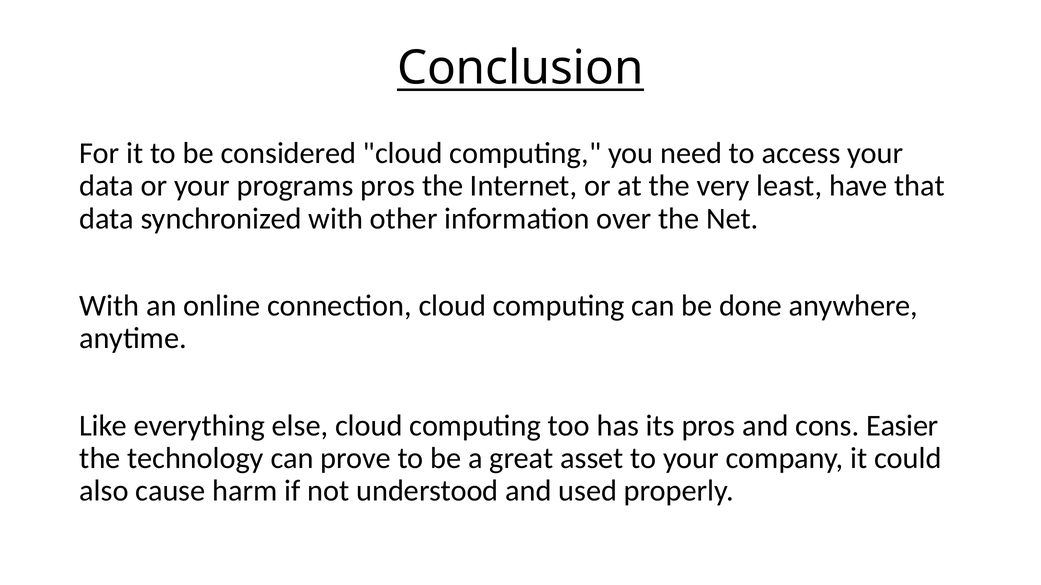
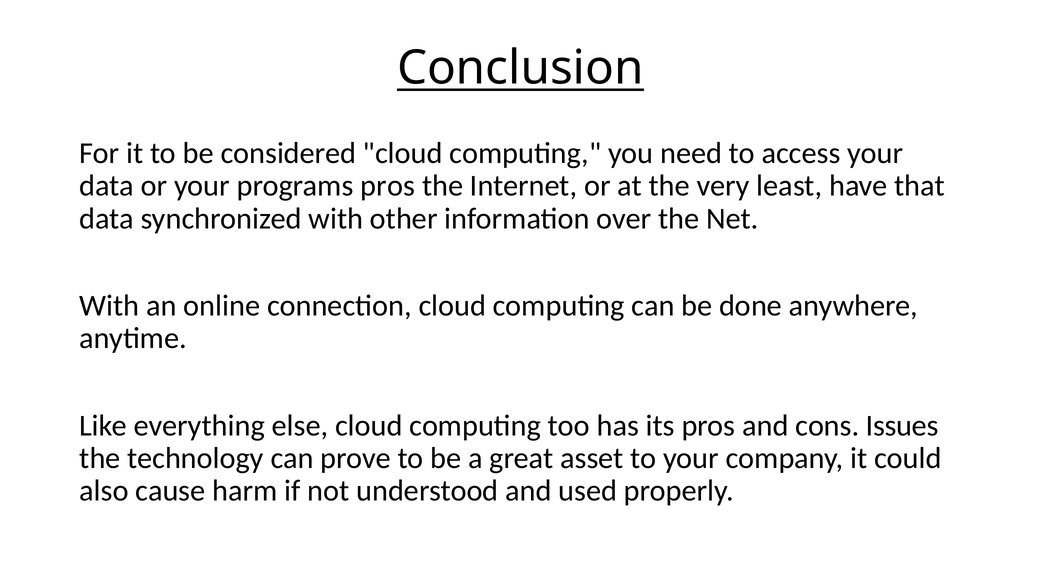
Easier: Easier -> Issues (902, 426)
